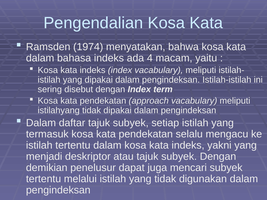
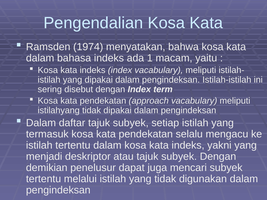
4: 4 -> 1 (150, 58)
